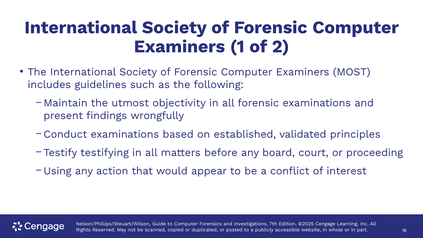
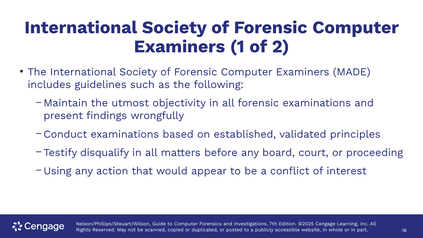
MOST: MOST -> MADE (352, 72)
testifying: testifying -> disqualify (105, 153)
